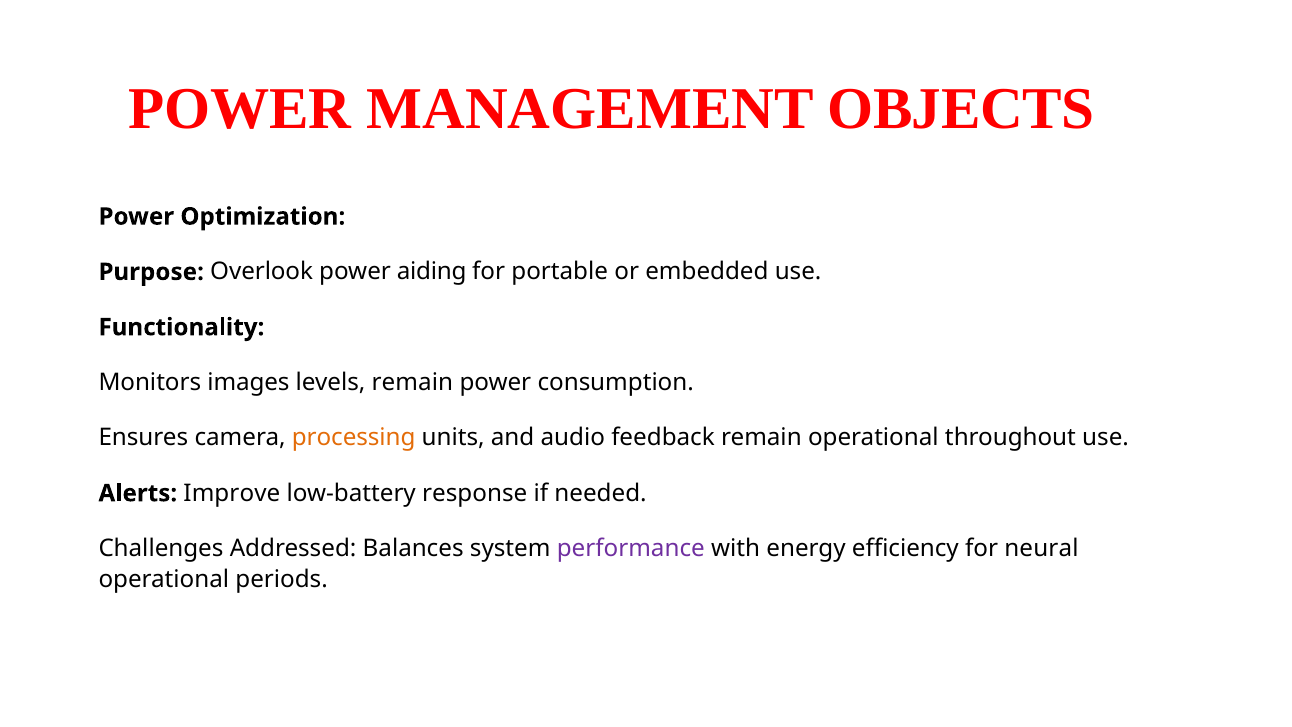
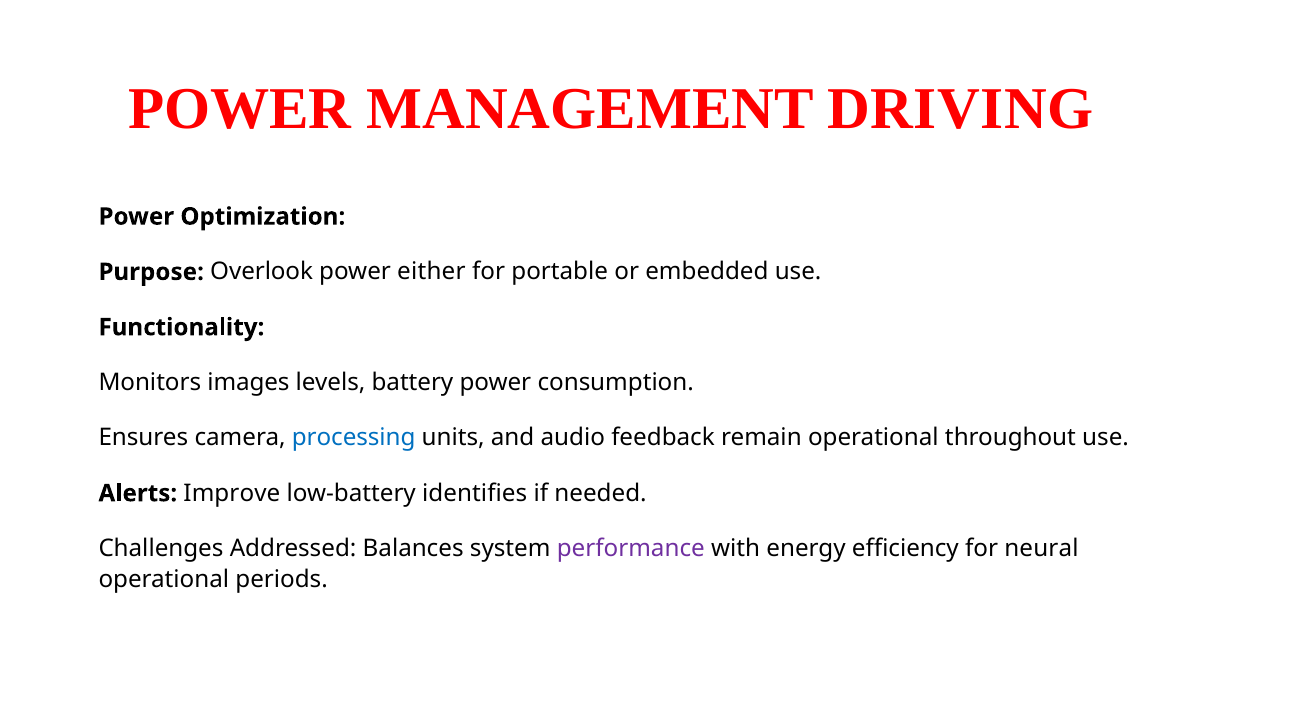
OBJECTS: OBJECTS -> DRIVING (960, 109)
aiding: aiding -> either (431, 272)
levels remain: remain -> battery (412, 383)
processing colour: orange -> blue (354, 438)
response: response -> identifies (475, 493)
